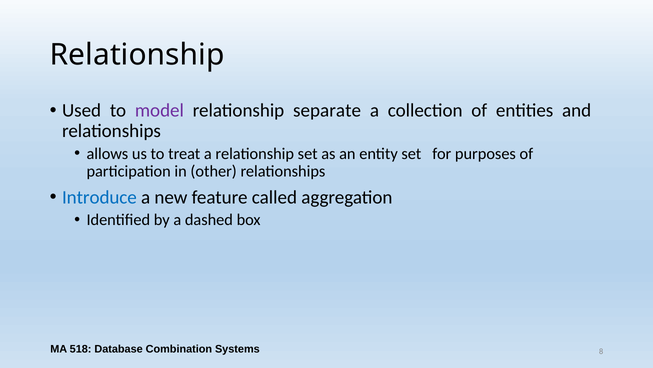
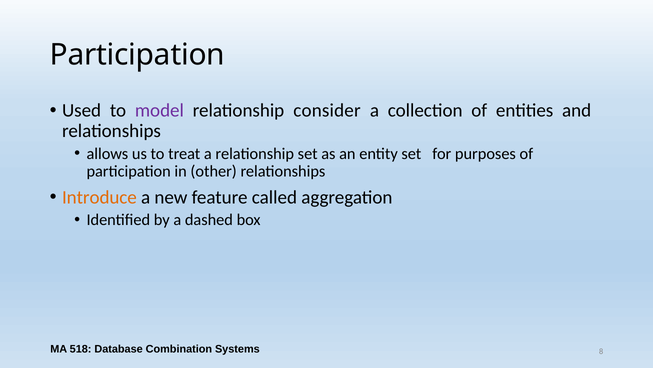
Relationship: Relationship -> Participation (137, 55)
separate: separate -> consider (327, 110)
Introduce colour: blue -> orange (99, 197)
